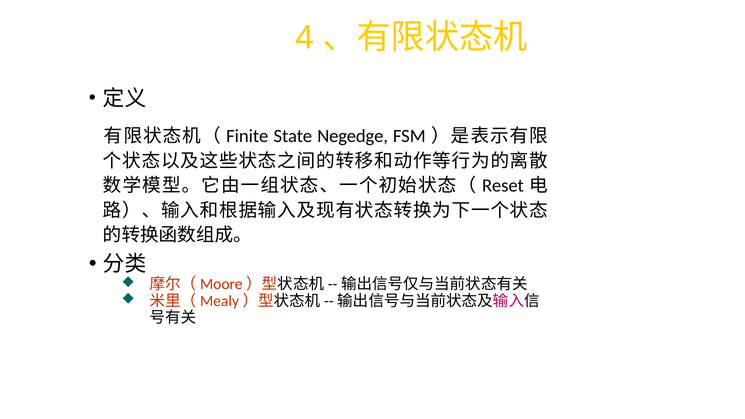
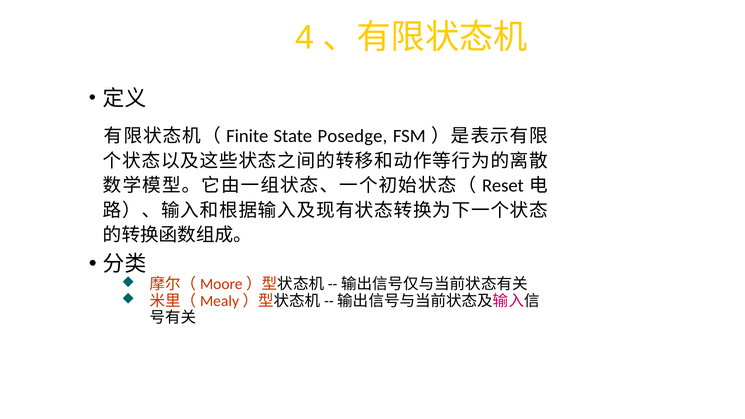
Negedge: Negedge -> Posedge (352, 136)
